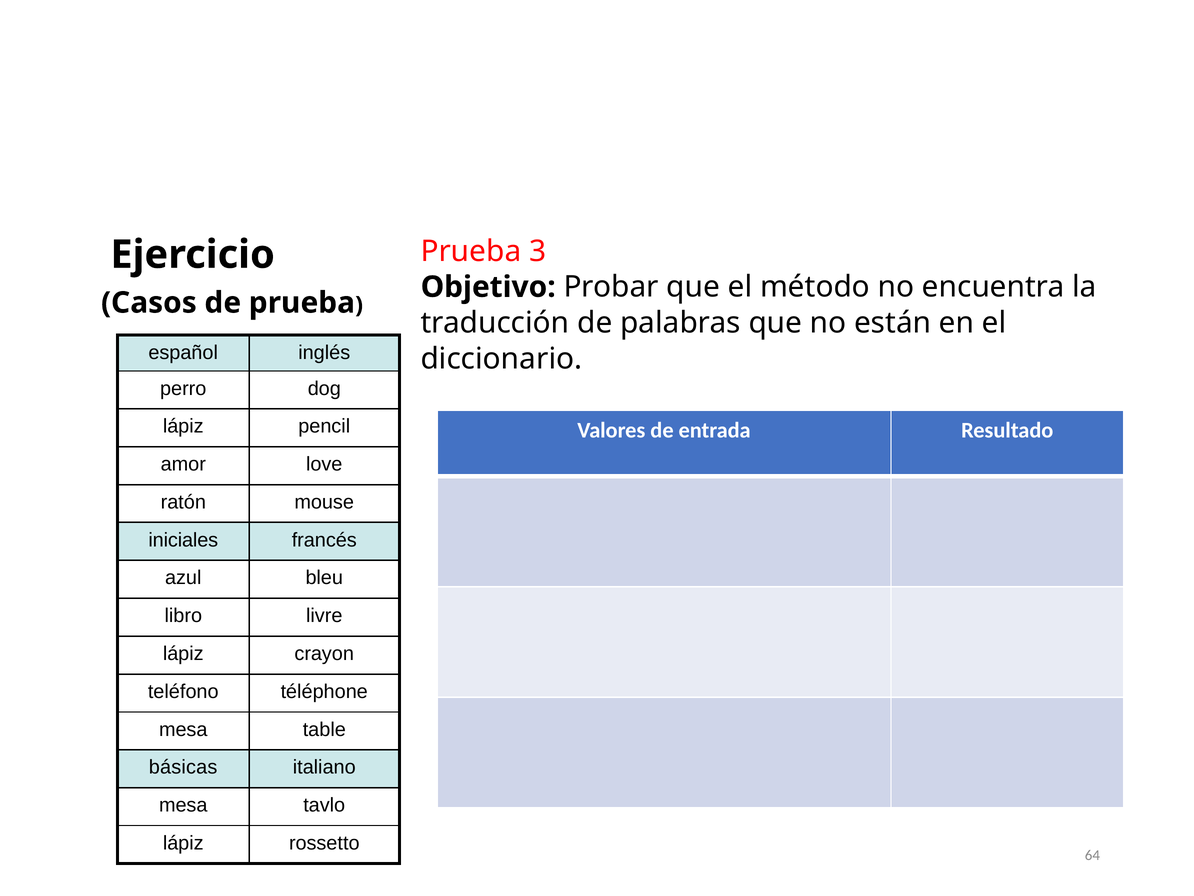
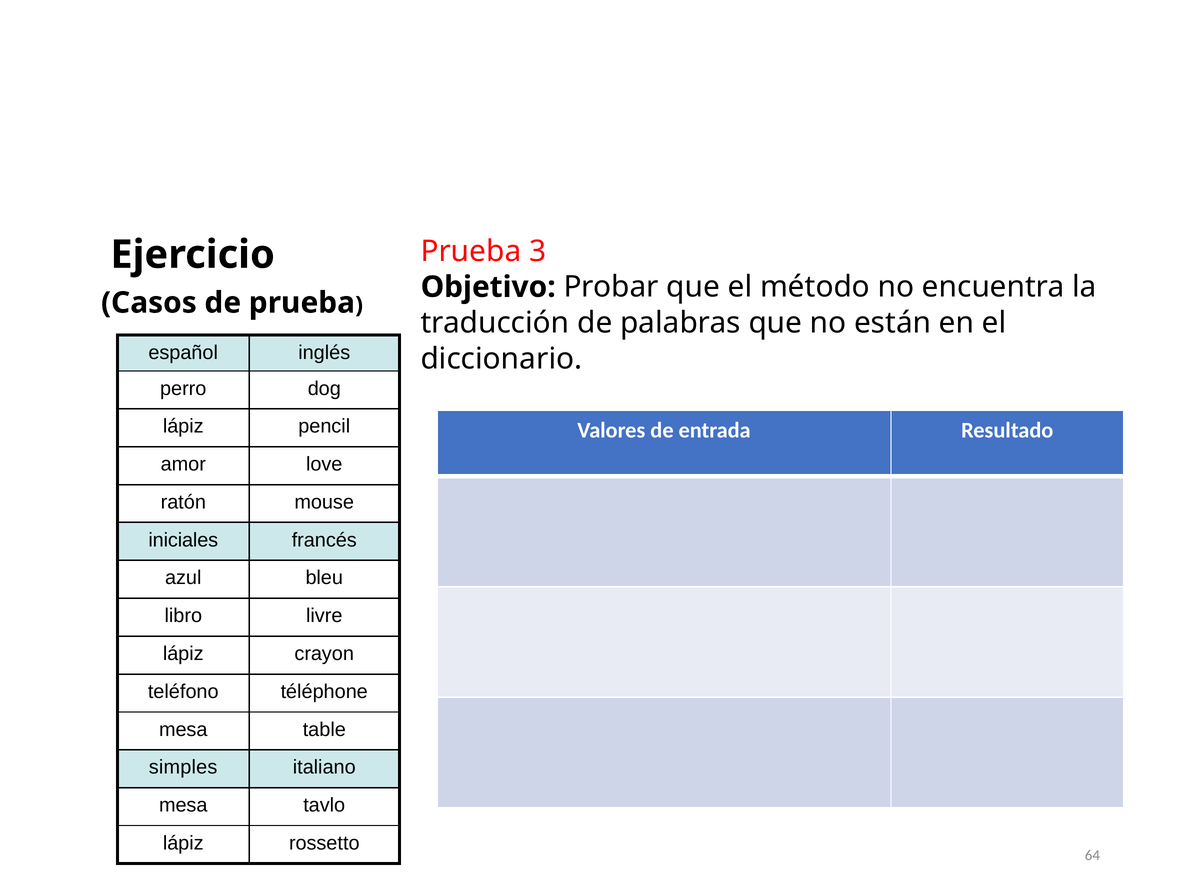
básicas: básicas -> simples (183, 767)
